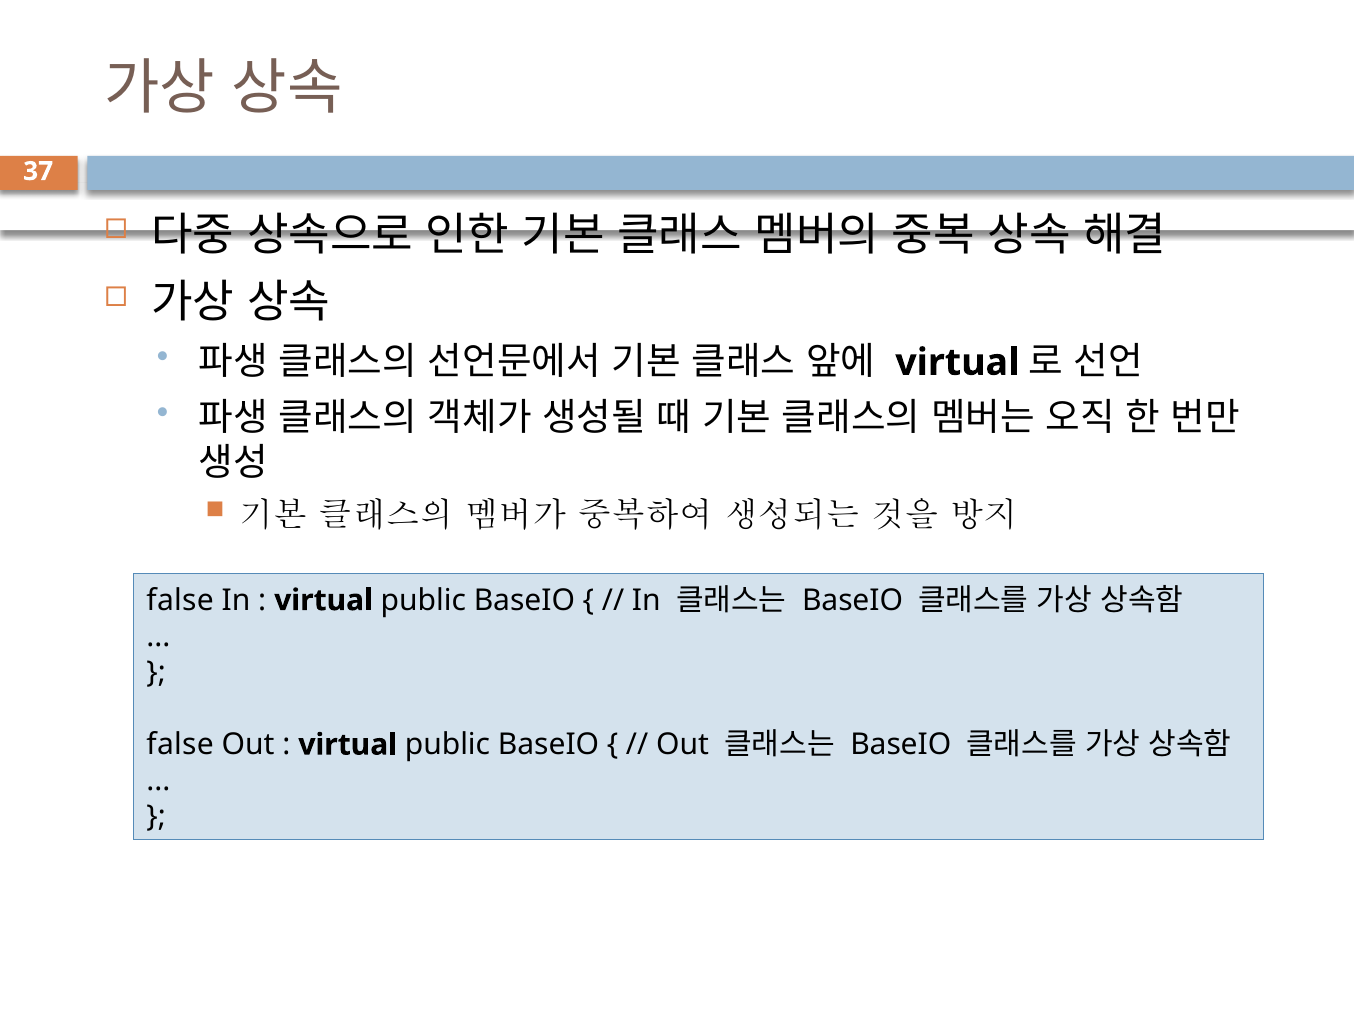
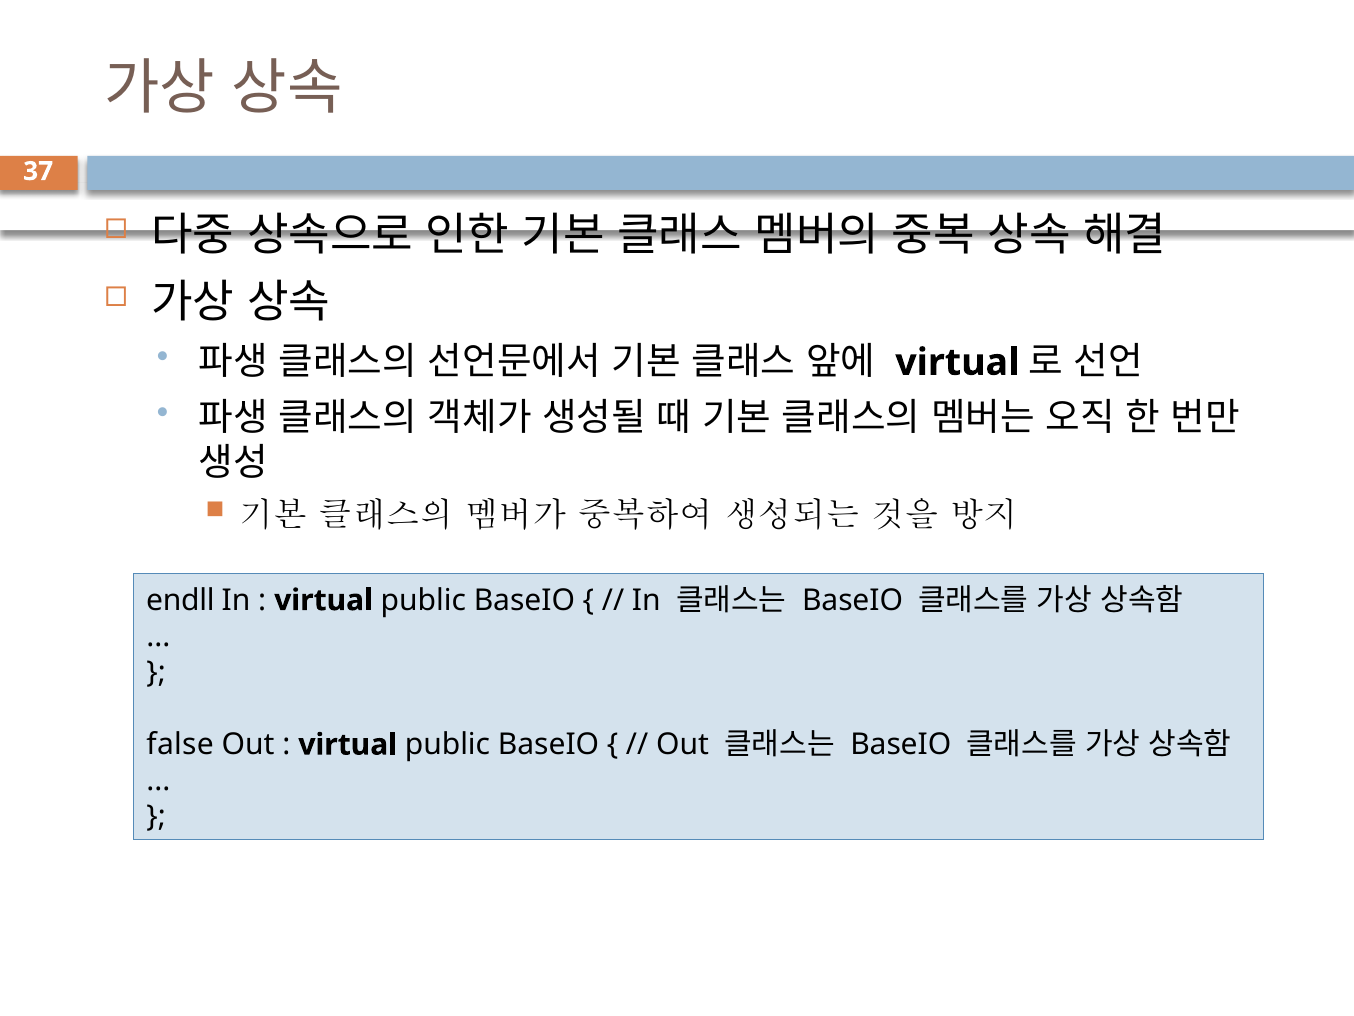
false: false -> endll (180, 600)
